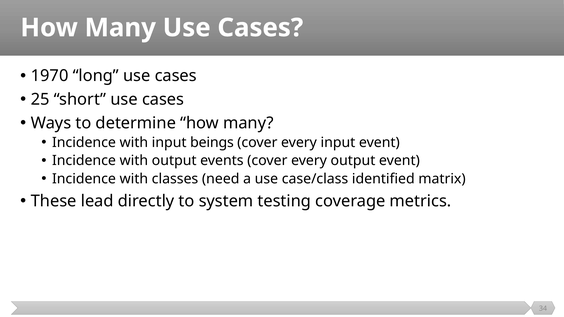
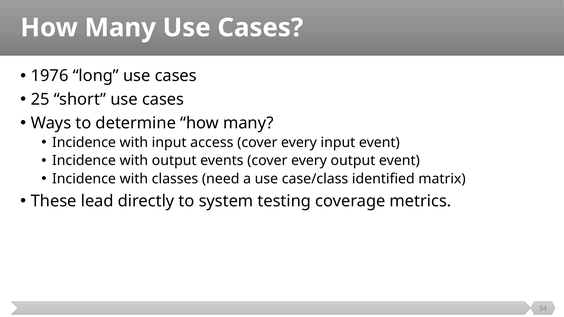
1970: 1970 -> 1976 (50, 76)
beings: beings -> access (212, 143)
